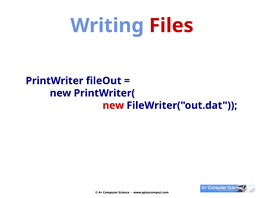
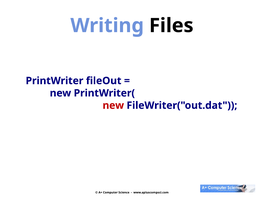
Files colour: red -> black (171, 26)
